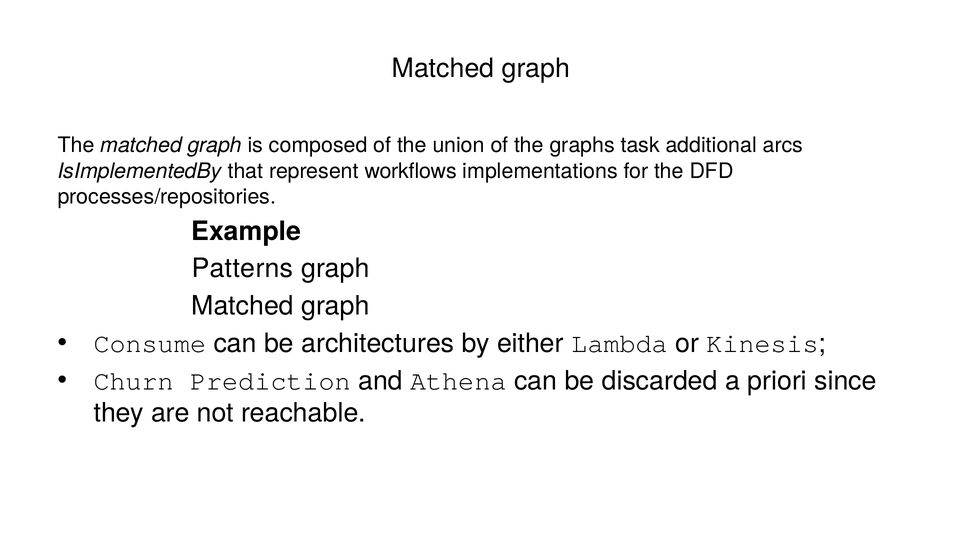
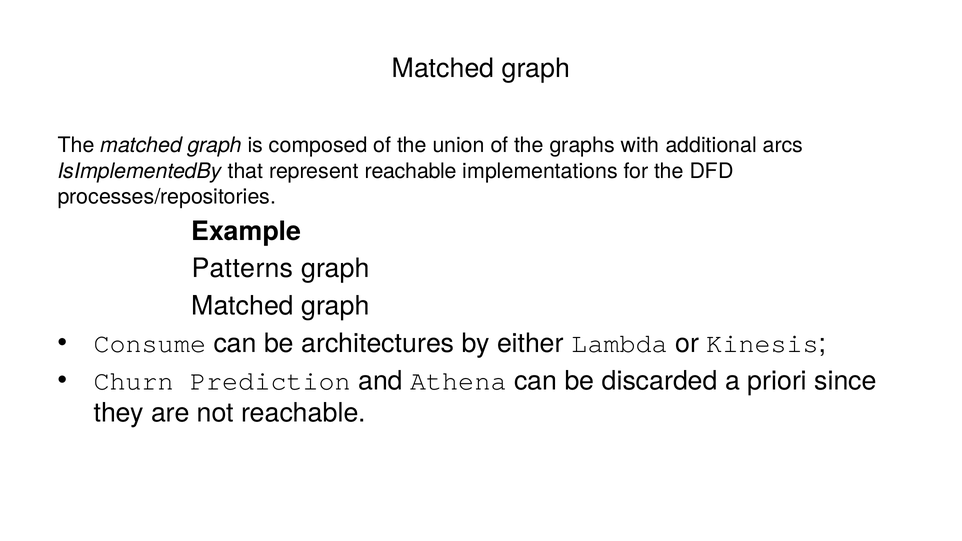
task: task -> with (640, 145)
represent workflows: workflows -> reachable (411, 171)
